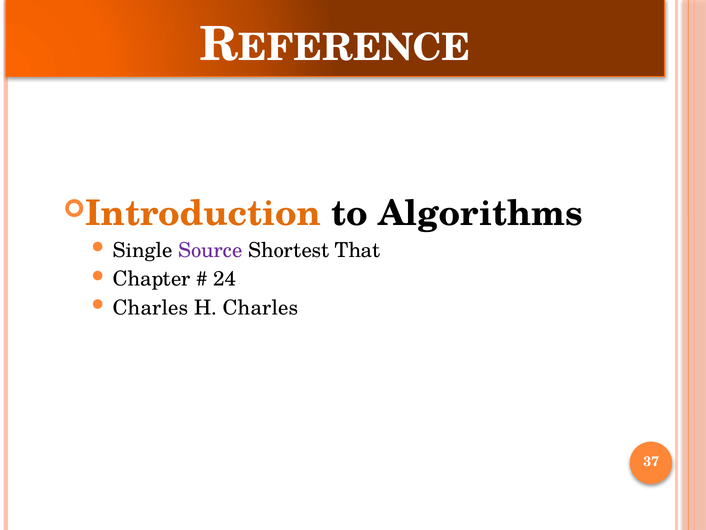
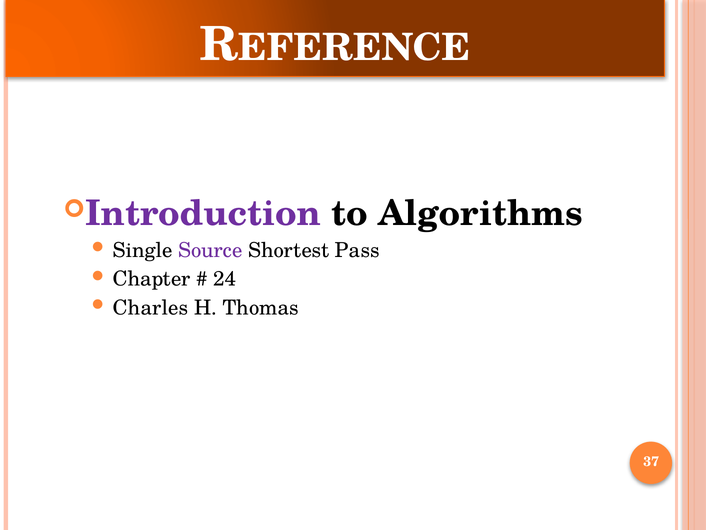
Introduction colour: orange -> purple (203, 213)
That: That -> Pass (357, 250)
H Charles: Charles -> Thomas (261, 308)
